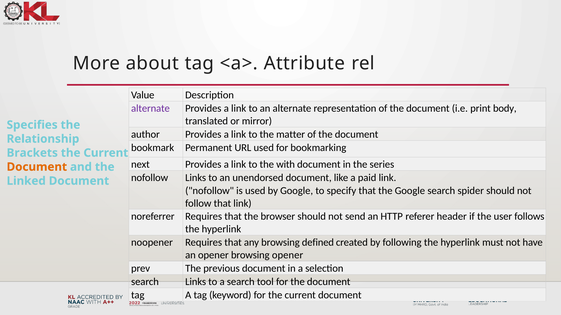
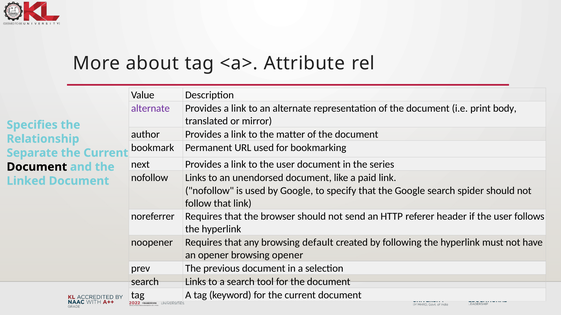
Brackets: Brackets -> Separate (32, 153)
to the with: with -> user (286, 165)
Document colour: orange -> black (37, 167)
defined: defined -> default (318, 243)
